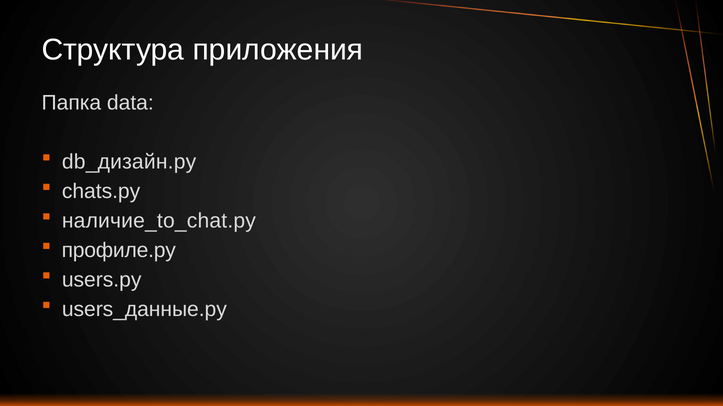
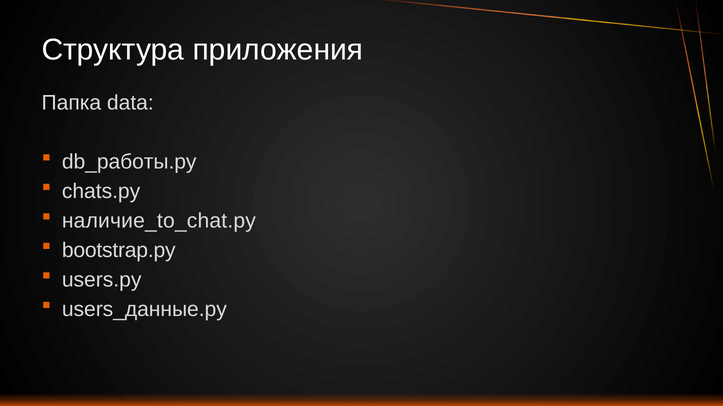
db_дизайн.py: db_дизайн.py -> db_работы.py (129, 162)
профиле.py: профиле.py -> bootstrap.py (119, 251)
